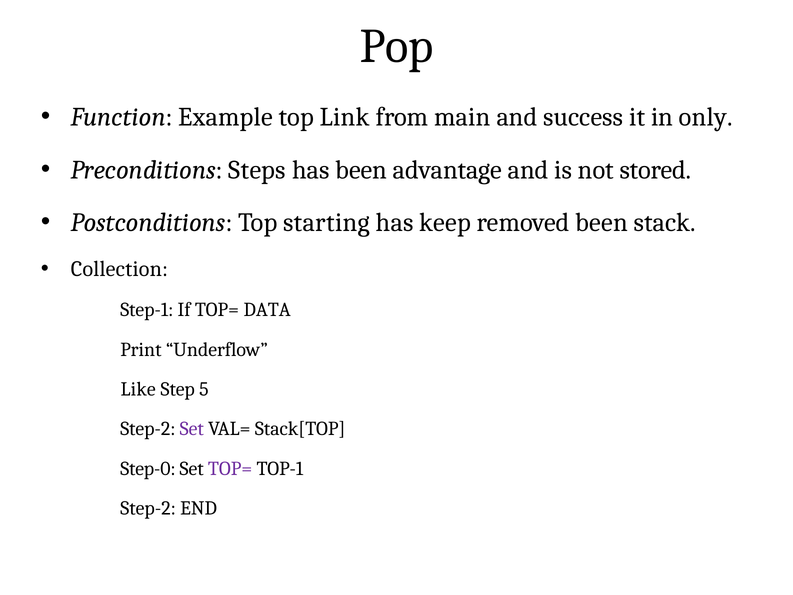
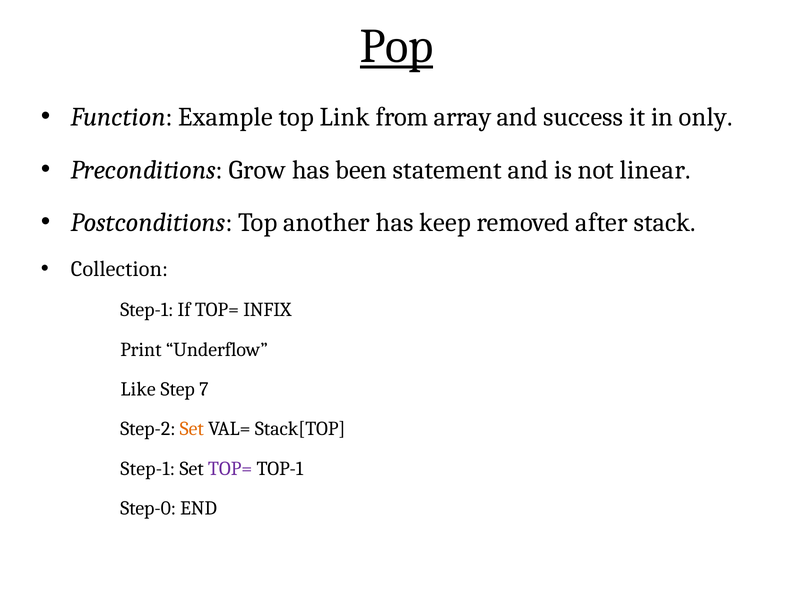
Pop underline: none -> present (397, 46)
main: main -> array (463, 117)
Steps: Steps -> Grow (257, 170)
advantage: advantage -> statement (447, 170)
stored: stored -> linear (655, 170)
starting: starting -> another (327, 223)
removed been: been -> after (602, 223)
DATA: DATA -> INFIX (267, 310)
5: 5 -> 7 (204, 389)
Set colour: purple -> orange (192, 429)
Step-0: Step-0 -> Step-1 (148, 468)
Step-2: Step-2 -> Step-0 (148, 508)
